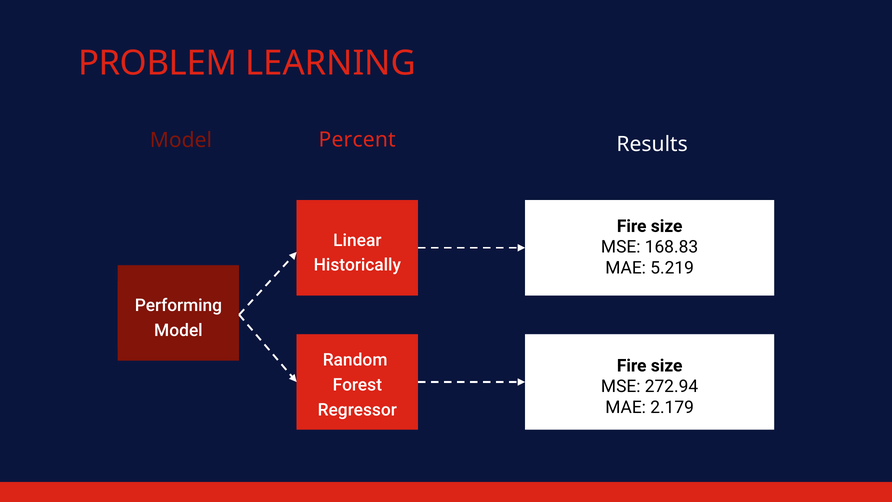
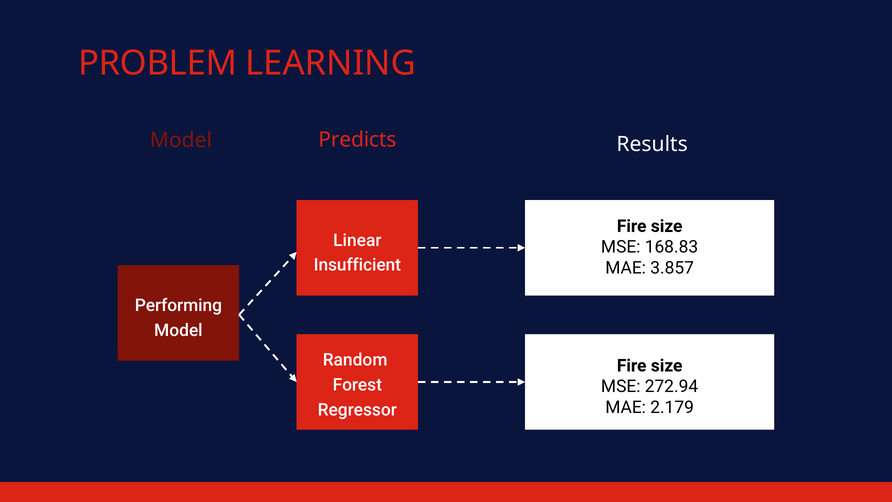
Percent: Percent -> Predicts (357, 140)
Historically: Historically -> Insufficient (357, 265)
5.219: 5.219 -> 3.857 (672, 268)
